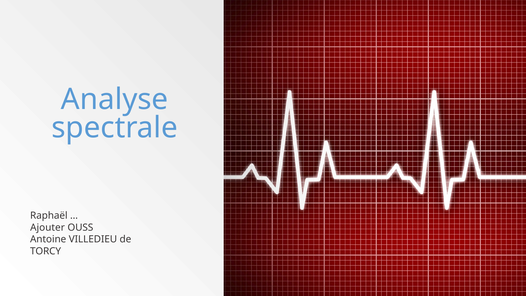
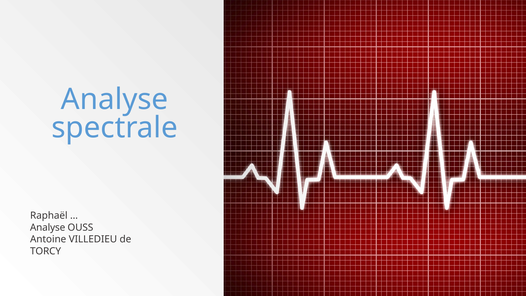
Ajouter: Ajouter -> Analyse (48, 227)
